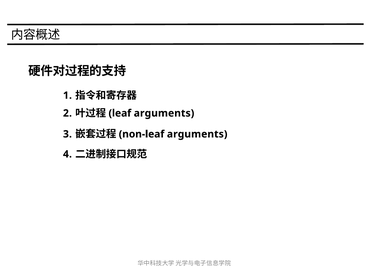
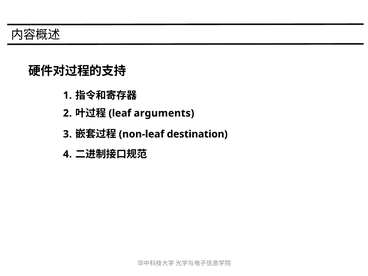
arguments: arguments -> destination (197, 134)
